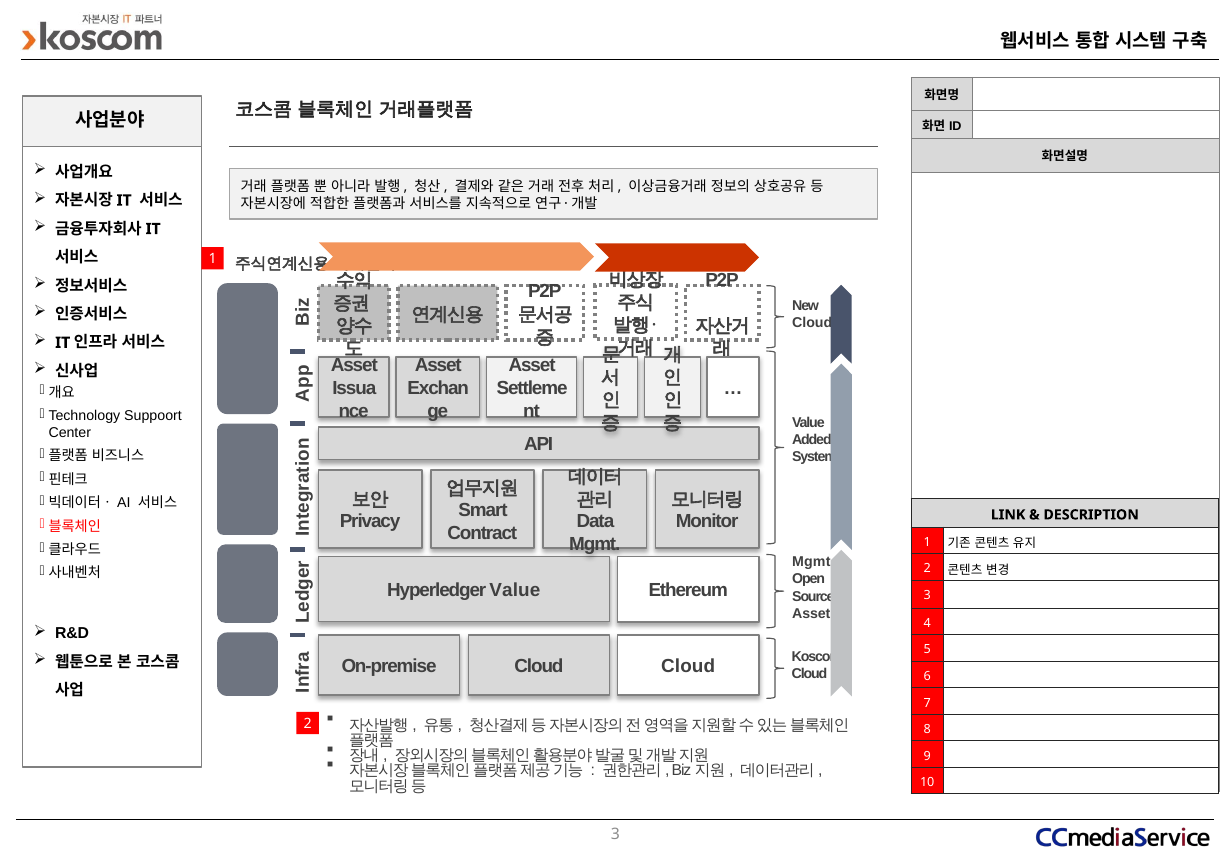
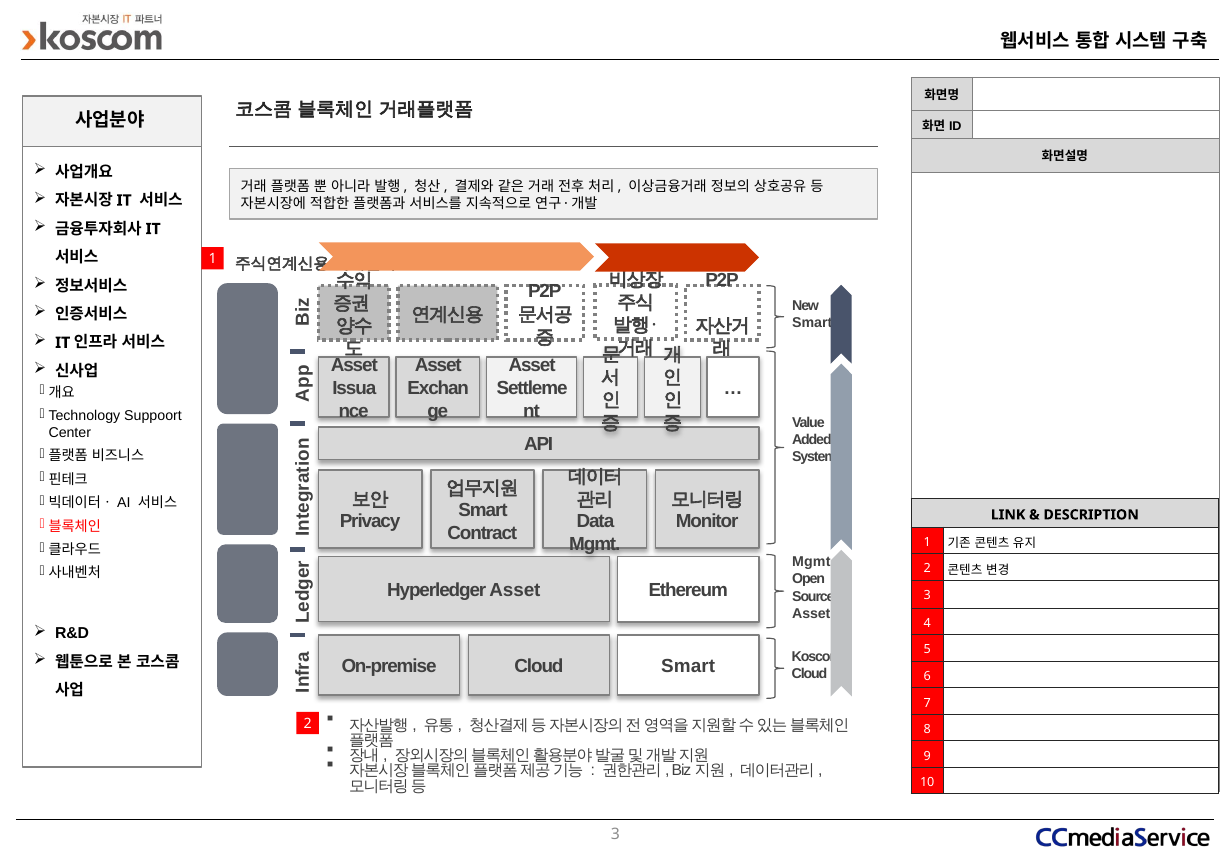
Cloud: Cloud -> Smart (812, 323)
Hyperledger Value: Value -> Asset (515, 590)
Cloud Cloud: Cloud -> Smart (688, 666)
